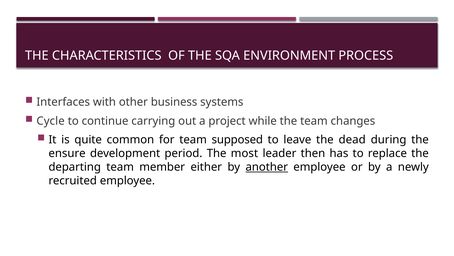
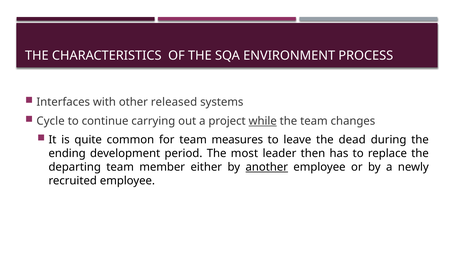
business: business -> released (174, 102)
while underline: none -> present (263, 121)
supposed: supposed -> measures (237, 139)
ensure: ensure -> ending (67, 153)
